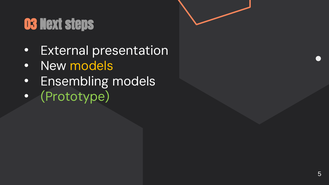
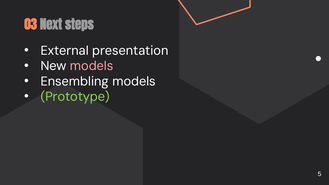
models colour: yellow -> pink (92, 66)
